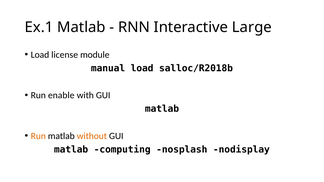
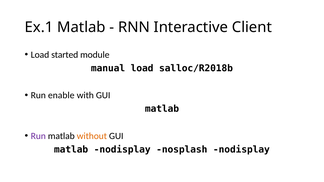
Large: Large -> Client (252, 27)
license: license -> started (65, 55)
Run colour: orange -> purple (38, 136)
matlab computing: computing -> nodisplay (122, 150)
